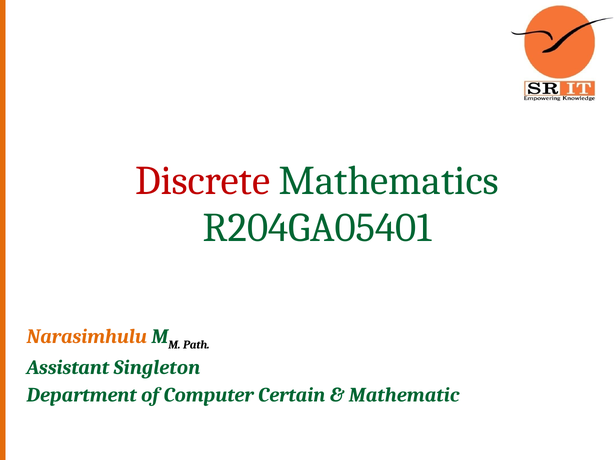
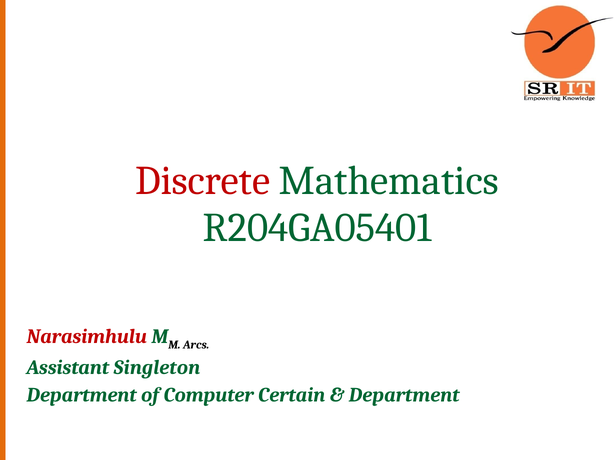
Narasimhulu colour: orange -> red (87, 337)
Path: Path -> Arcs (196, 345)
Mathematic: Mathematic -> Department (404, 395)
